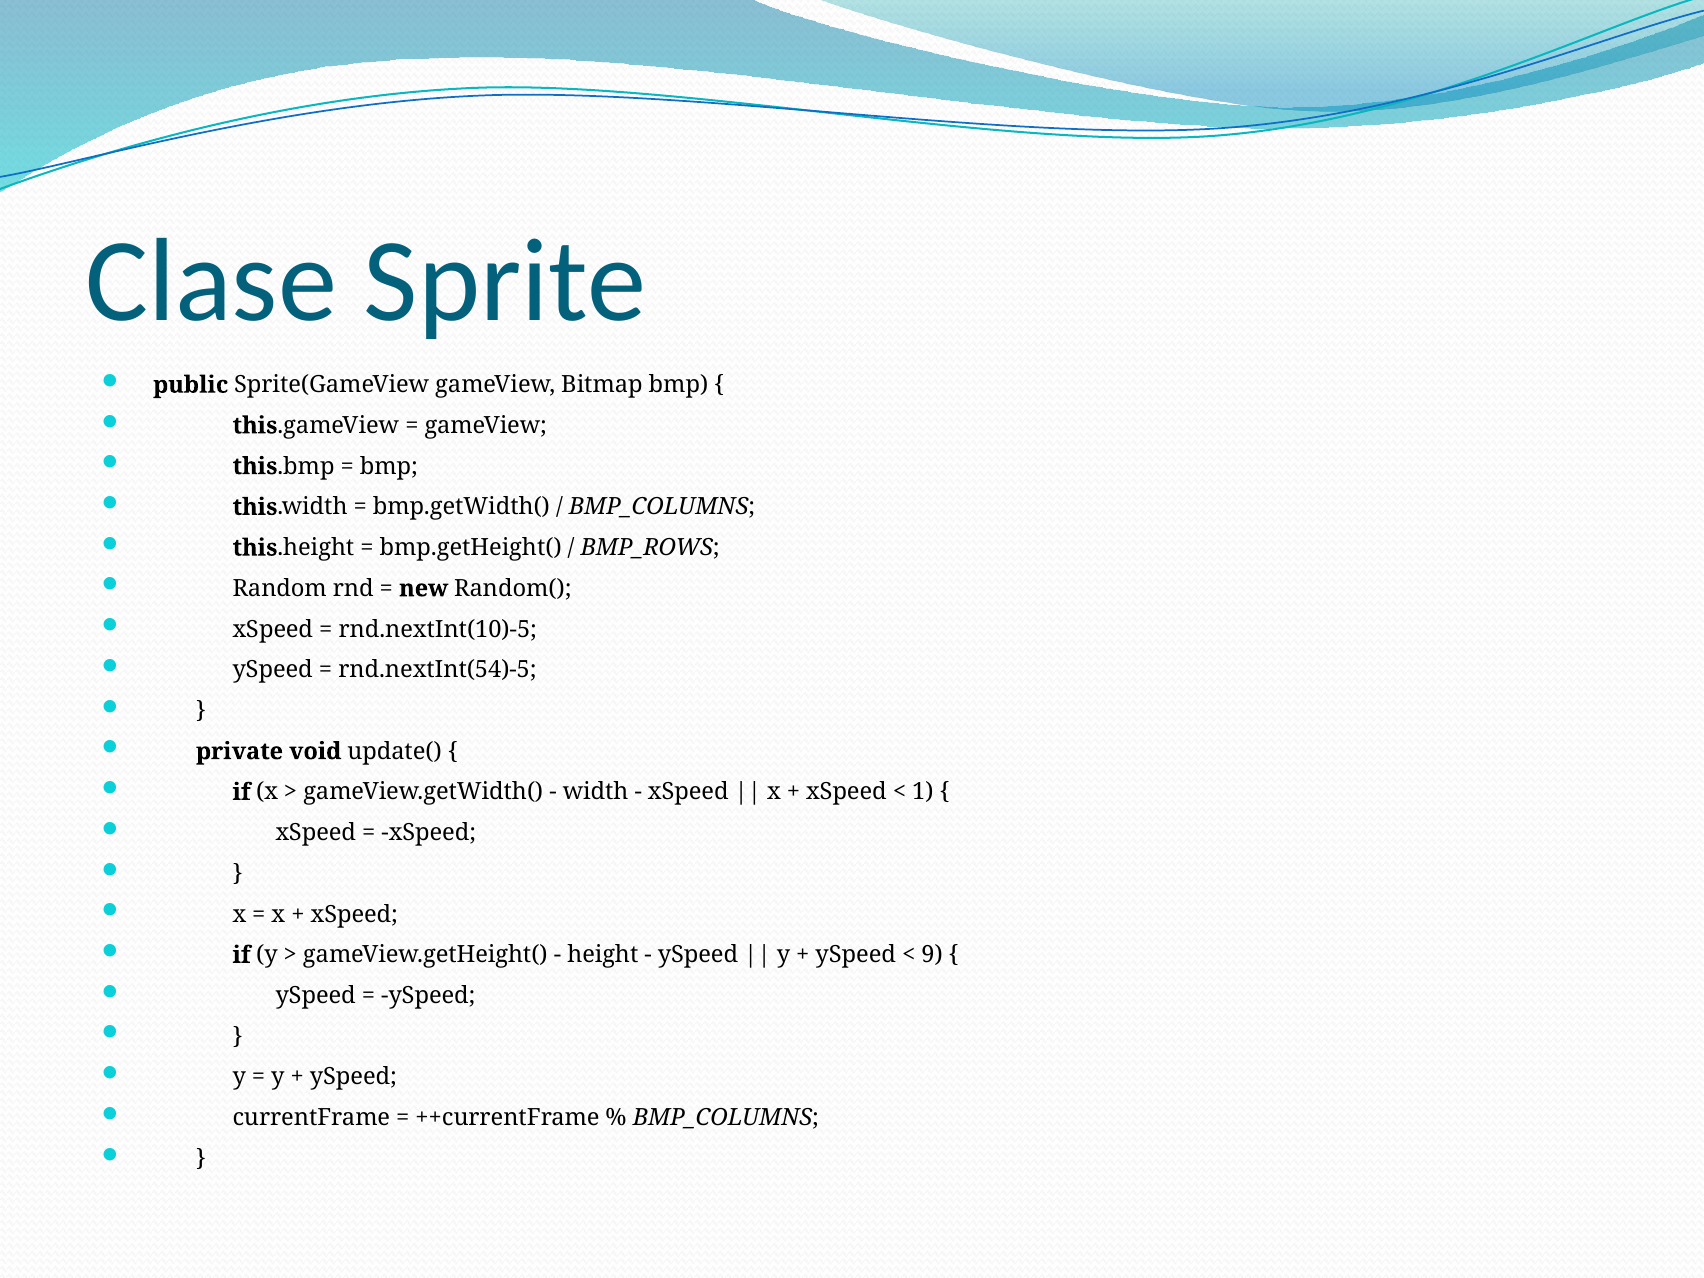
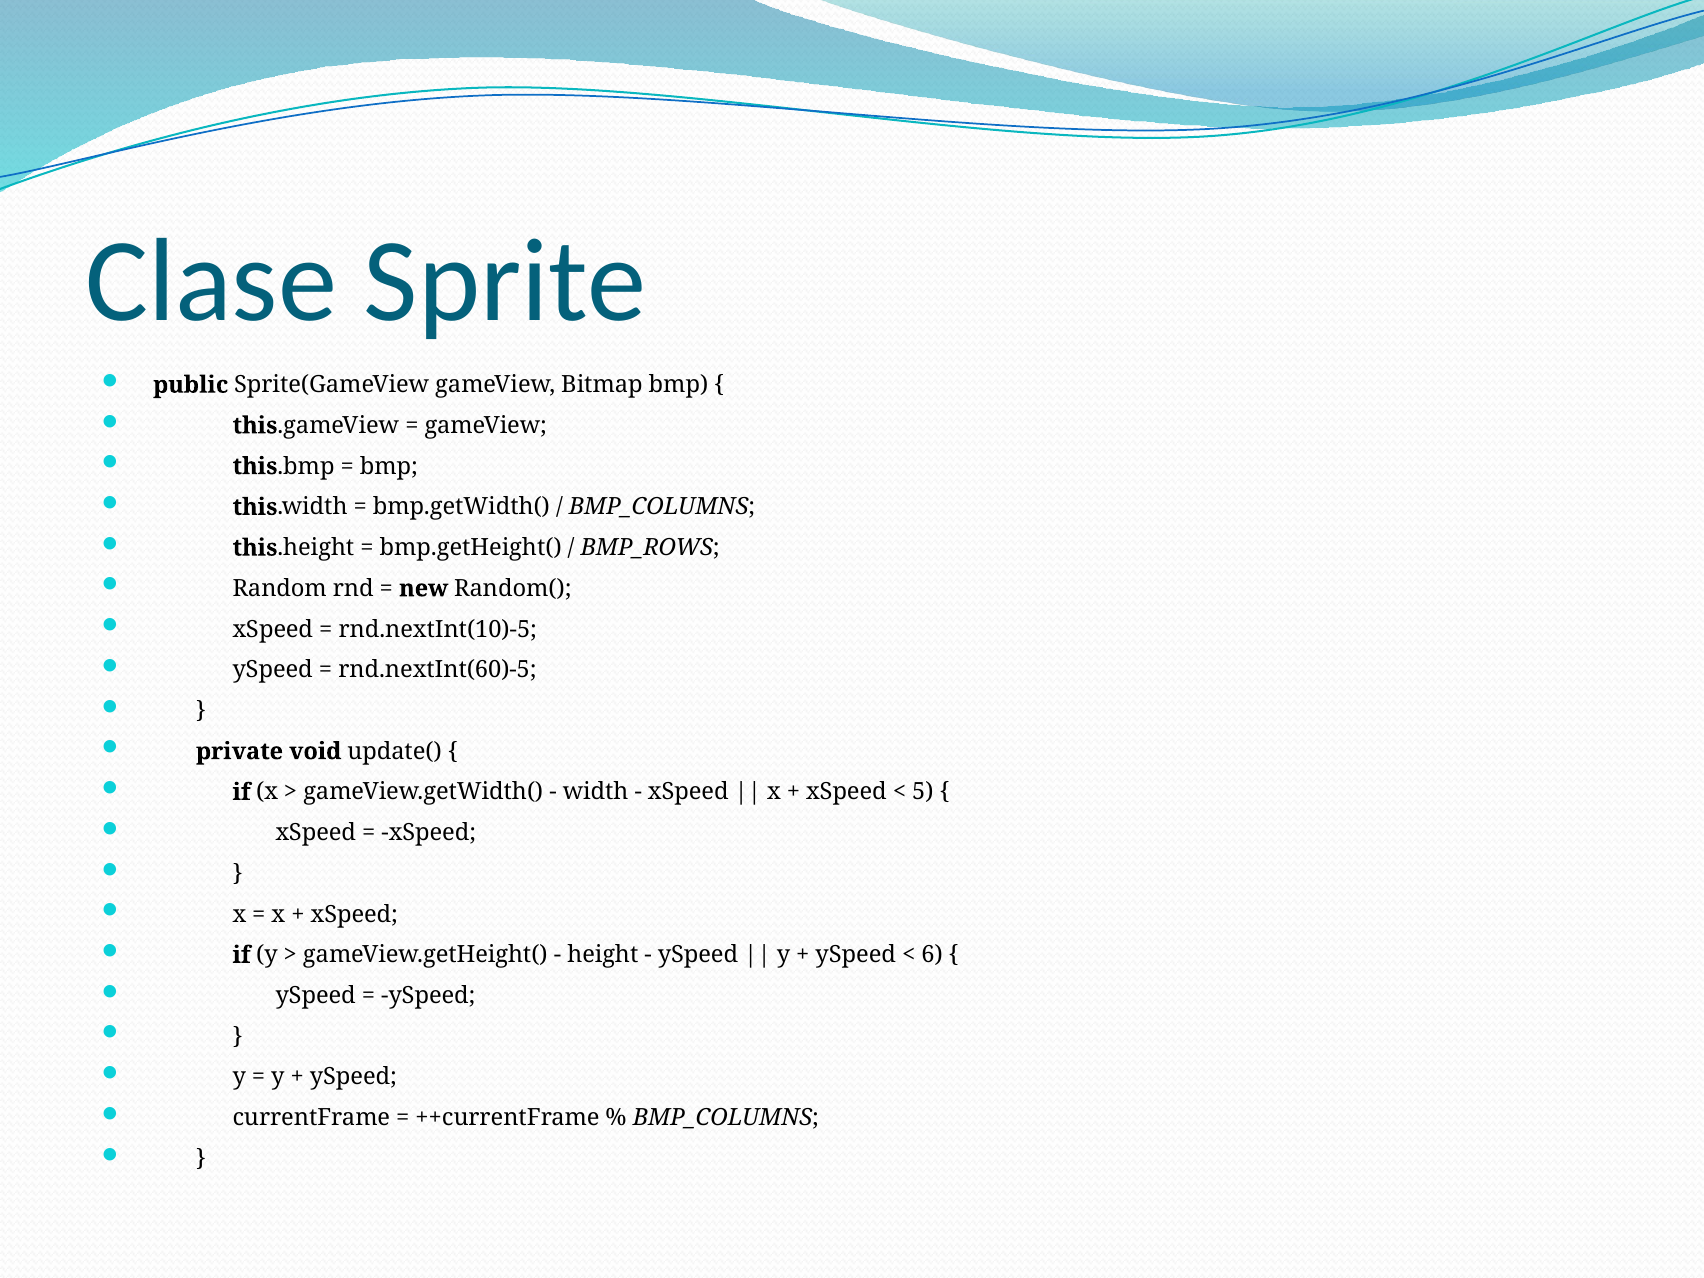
rnd.nextInt(54)-5: rnd.nextInt(54)-5 -> rnd.nextInt(60)-5 (437, 670)
1: 1 -> 5 (923, 792)
9: 9 -> 6 (932, 955)
